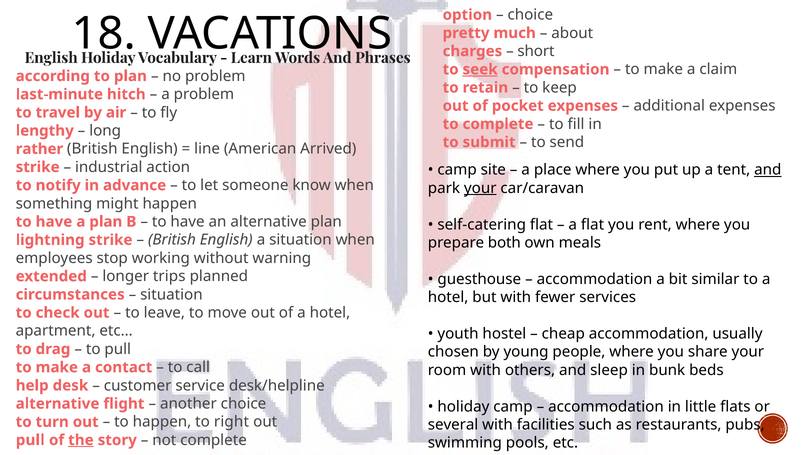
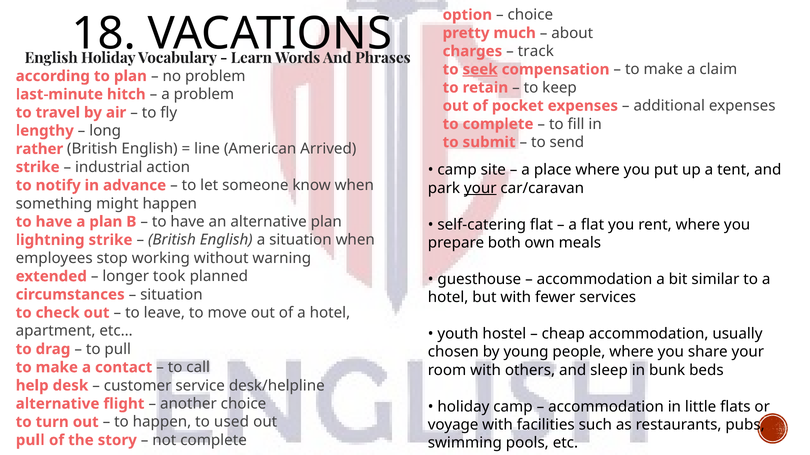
short: short -> track (536, 51)
and underline: present -> none (768, 170)
trips: trips -> took (169, 277)
right: right -> used (231, 422)
several: several -> voyage (453, 425)
the underline: present -> none (81, 441)
